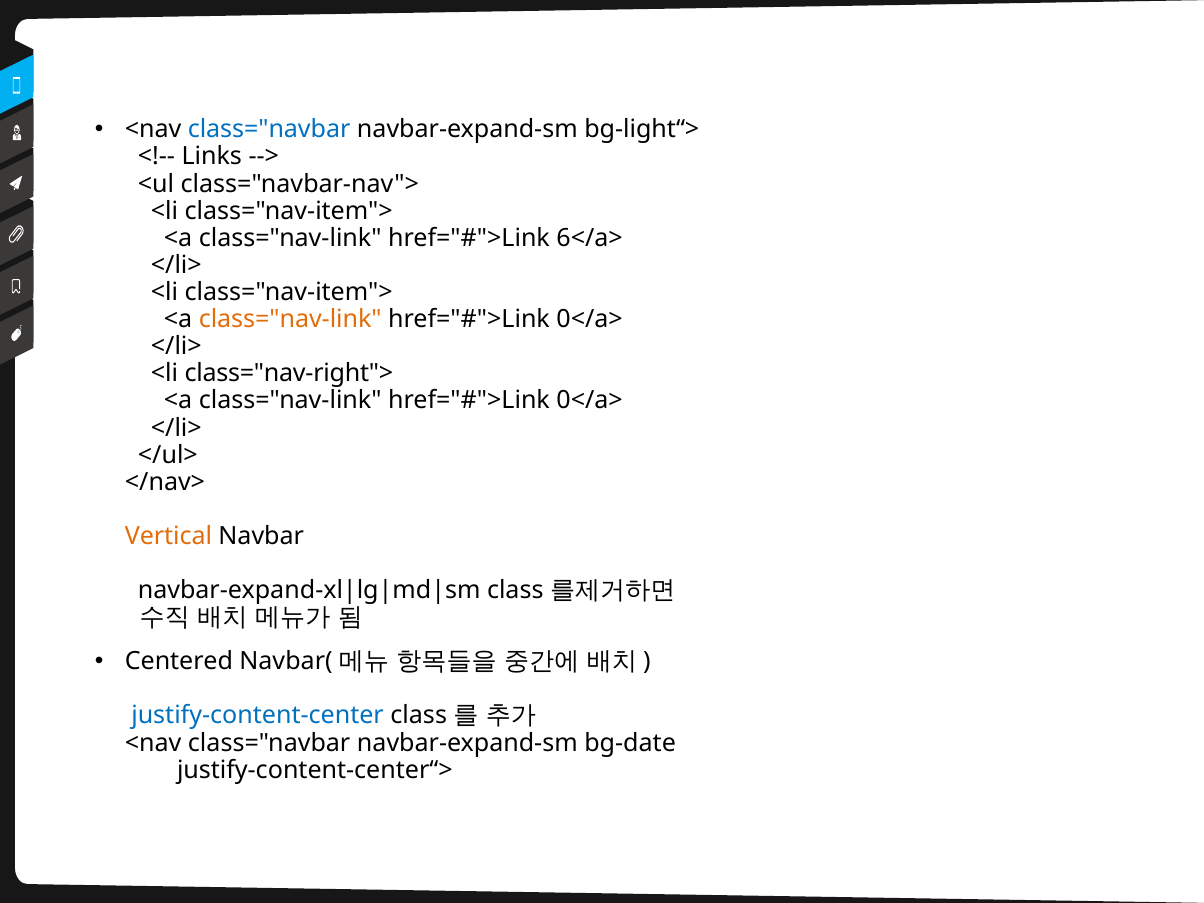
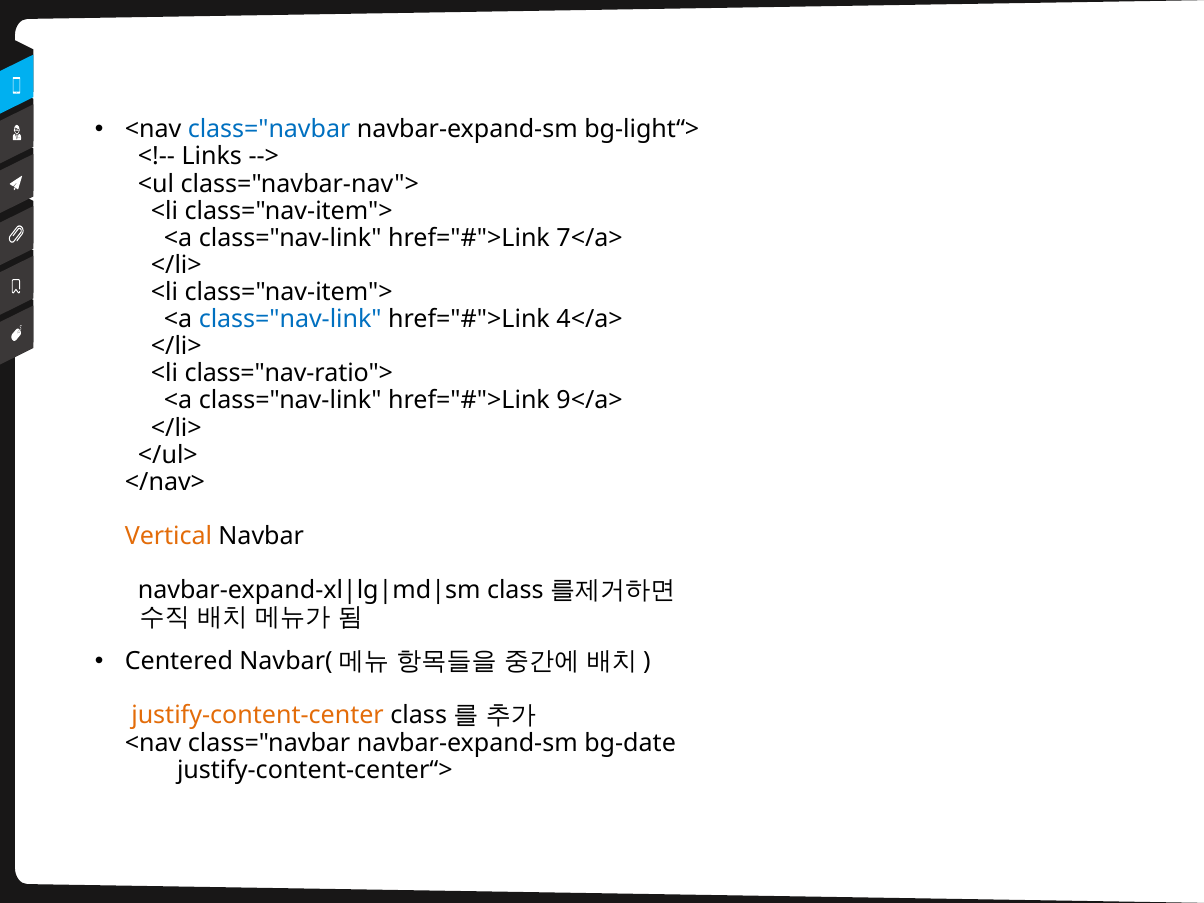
6</a>: 6</a> -> 7</a> (590, 238)
class="nav-link colour: orange -> blue (290, 319)
0</a>: 0</a> -> 4</a> (590, 319)
class="nav-right">: class="nav-right"> -> class="nav-ratio"> (289, 374)
0</a>: 0</a> -> 9</a> (590, 401)
justify-content-center colour: blue -> orange (258, 716)
